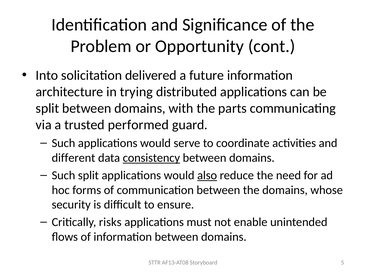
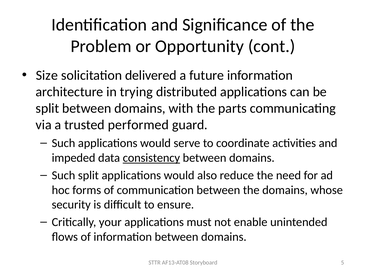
Into: Into -> Size (47, 75)
different: different -> impeded (74, 157)
also underline: present -> none (207, 175)
risks: risks -> your (110, 222)
